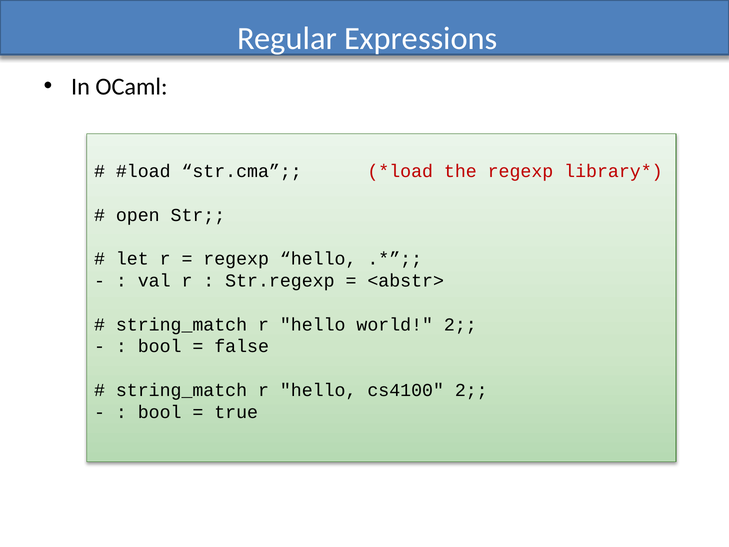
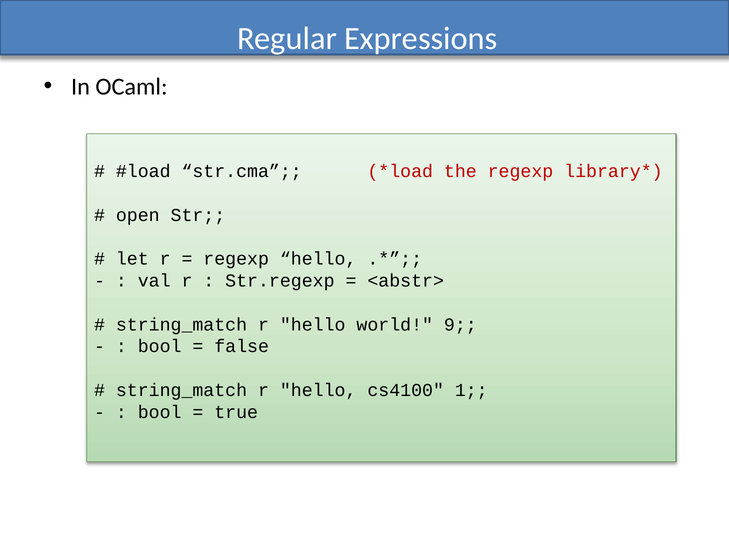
world 2: 2 -> 9 (460, 324)
cs4100 2: 2 -> 1 (471, 390)
